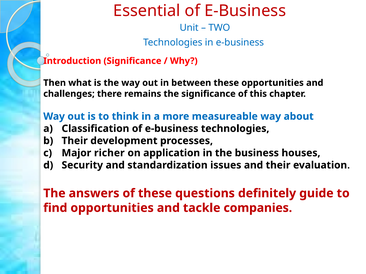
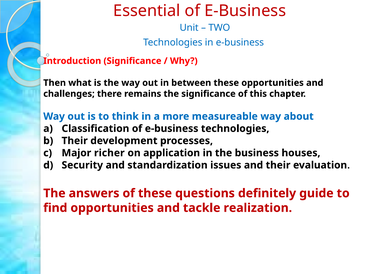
companies: companies -> realization (258, 208)
